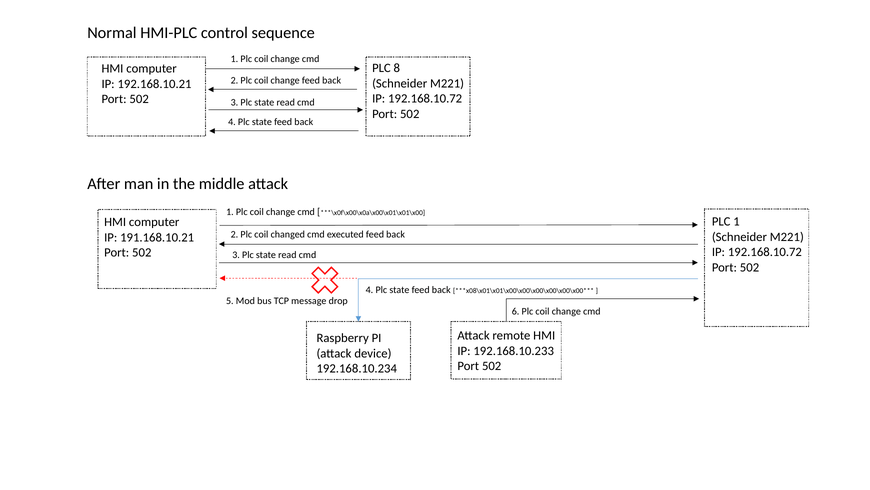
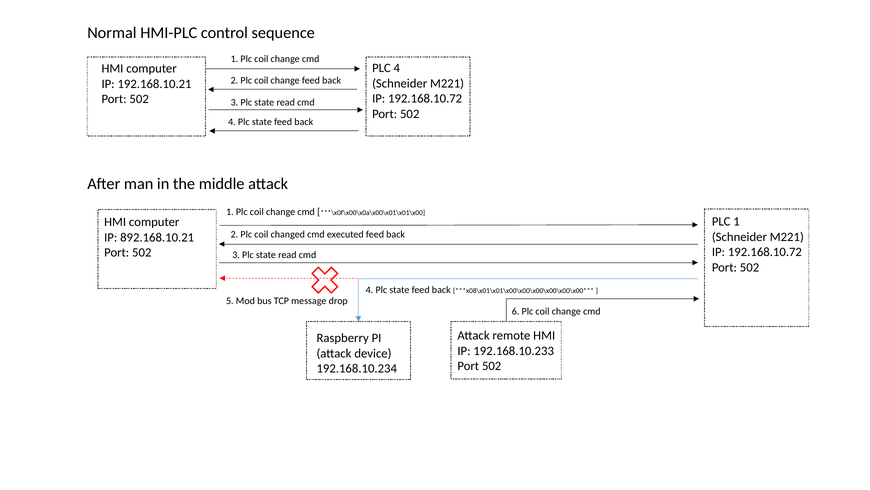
PLC 8: 8 -> 4 (397, 68)
191.168.10.21: 191.168.10.21 -> 892.168.10.21 (157, 237)
